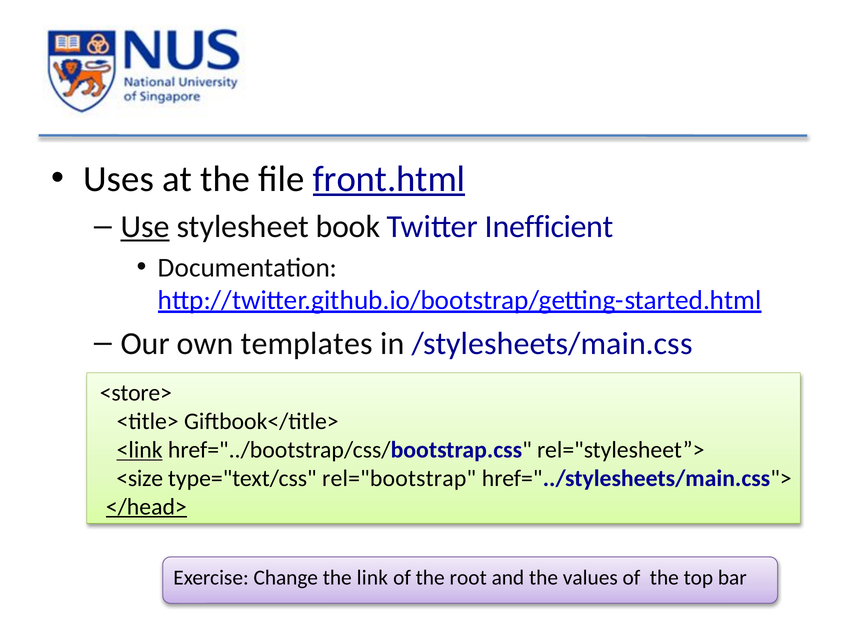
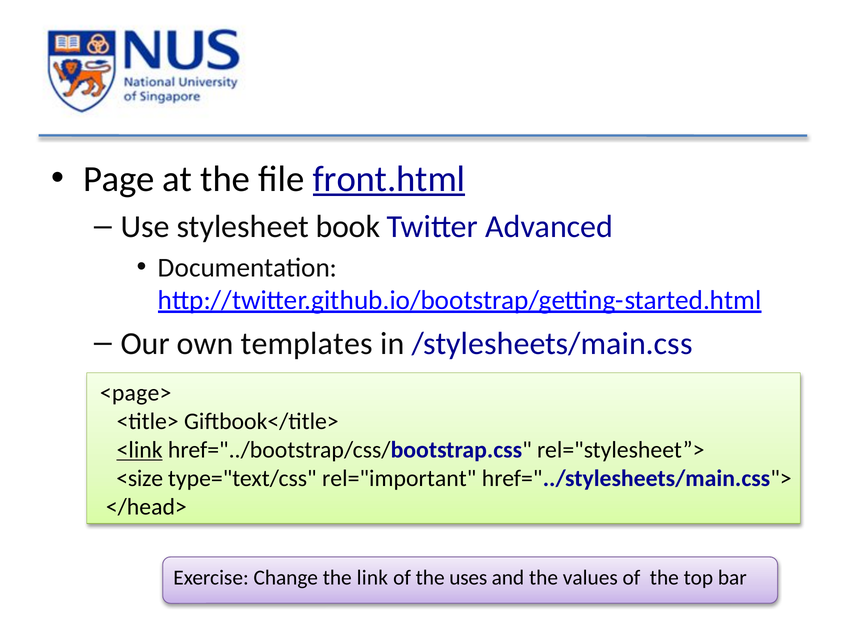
Uses: Uses -> Page (119, 179)
Use underline: present -> none (145, 227)
Inefficient: Inefficient -> Advanced (549, 227)
<store>: <store> -> <page> (136, 393)
rel="bootstrap: rel="bootstrap -> rel="important (399, 479)
</head> underline: present -> none (146, 507)
root: root -> uses (468, 578)
